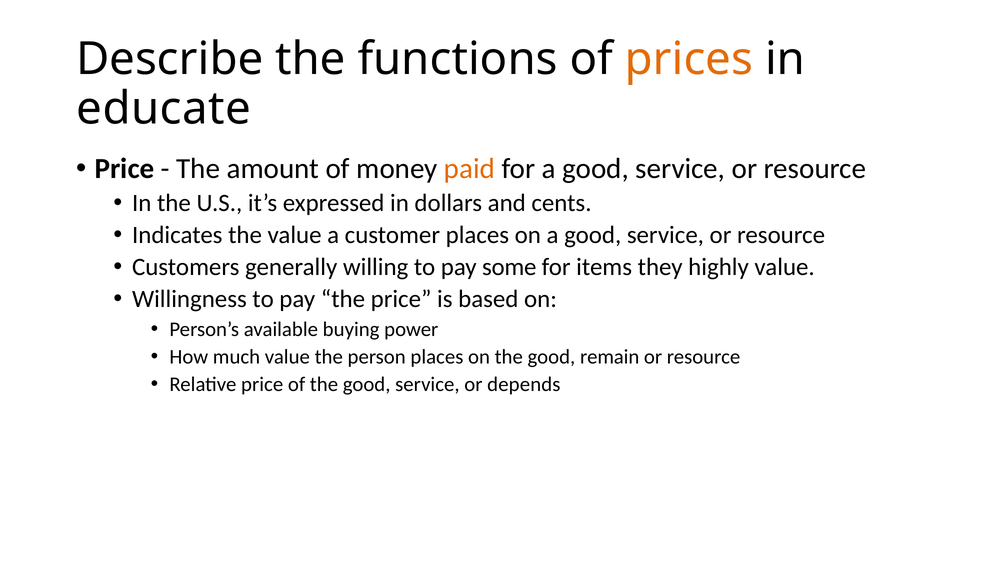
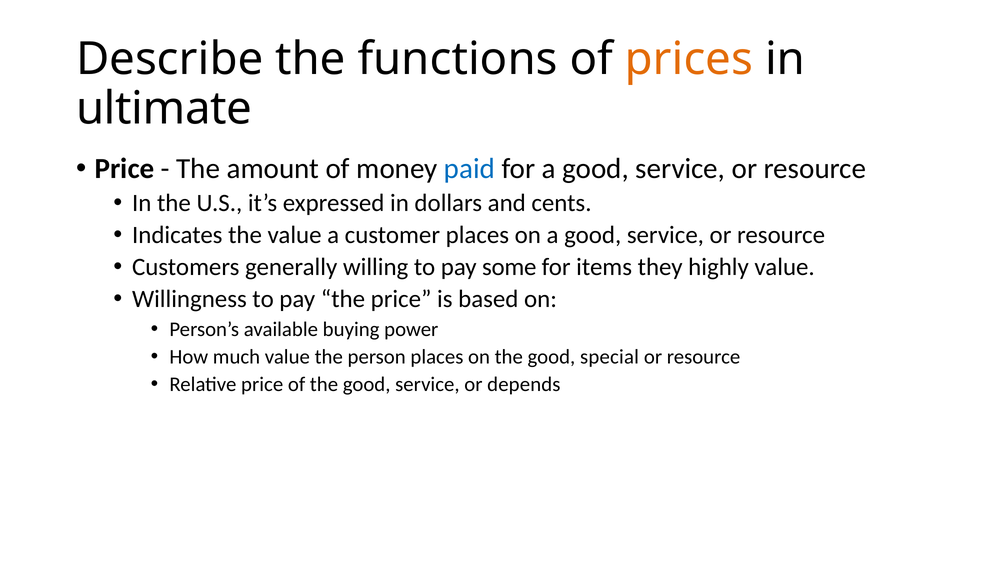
educate: educate -> ultimate (164, 108)
paid colour: orange -> blue (470, 169)
remain: remain -> special (610, 357)
